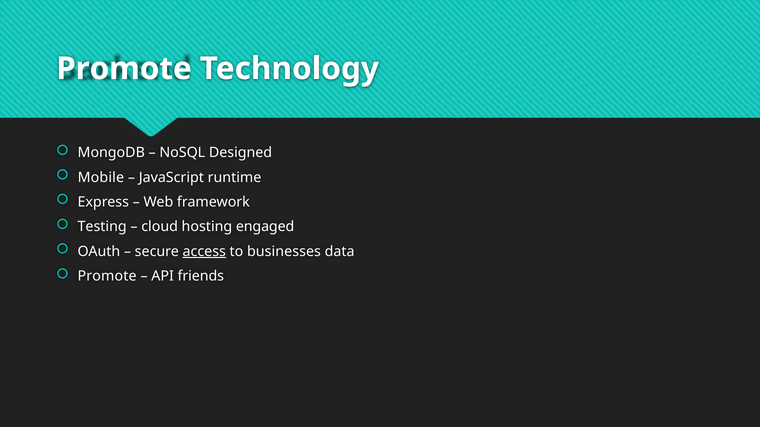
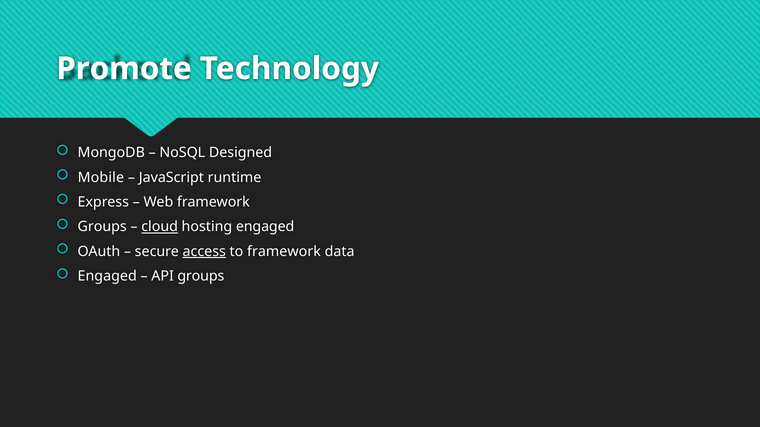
Testing: Testing -> Groups (102, 227)
cloud underline: none -> present (160, 227)
to businesses: businesses -> framework (284, 252)
Promote: Promote -> Engaged (107, 276)
API friends: friends -> groups (201, 276)
